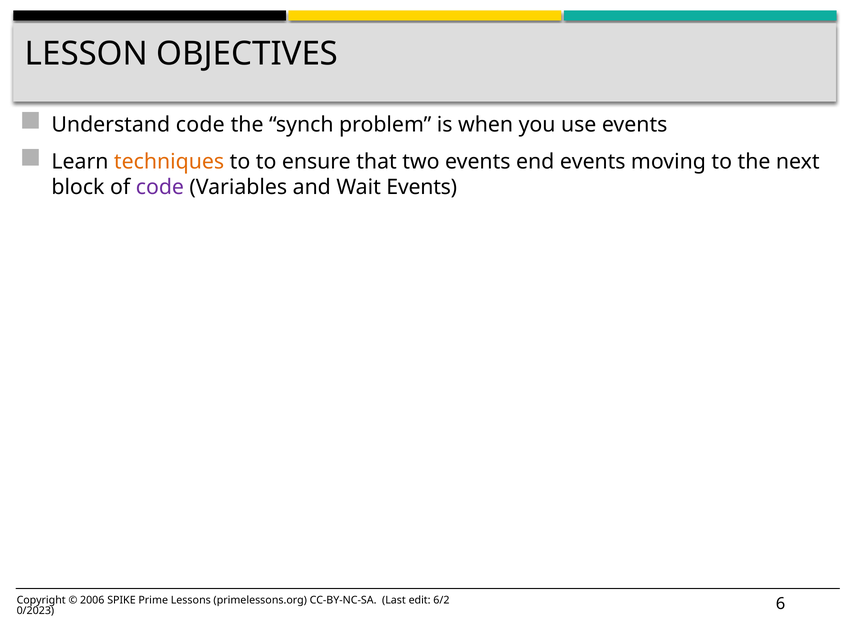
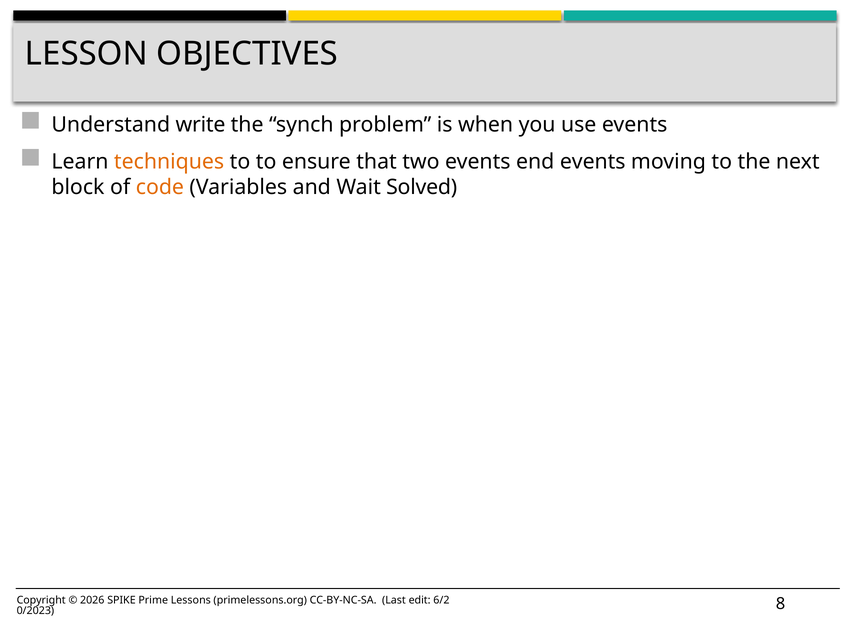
Understand code: code -> write (200, 125)
code colour: purple -> orange (160, 187)
Wait Events: Events -> Solved (422, 187)
2006: 2006 -> 2026 (92, 600)
6: 6 -> 8 (781, 604)
